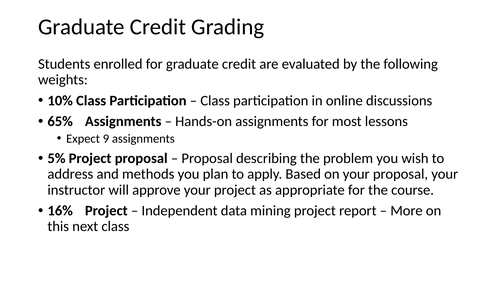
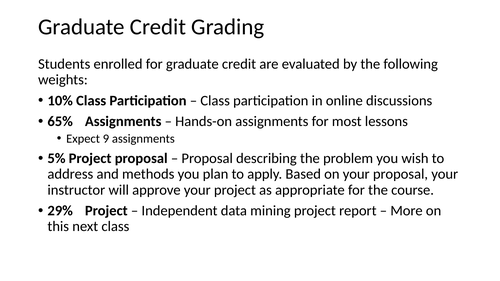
16%: 16% -> 29% (60, 211)
